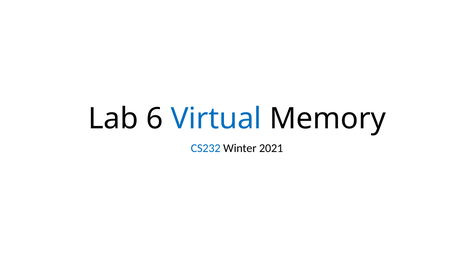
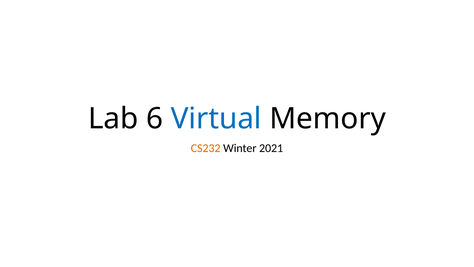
CS232 colour: blue -> orange (206, 148)
